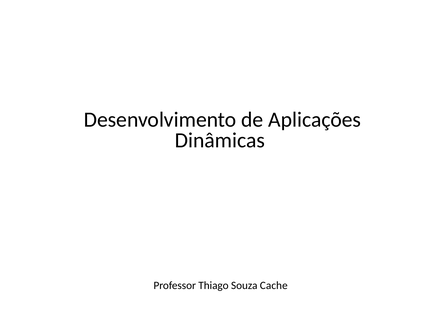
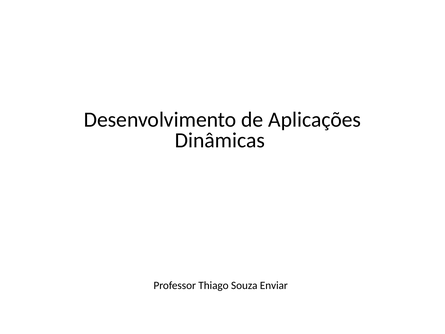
Cache: Cache -> Enviar (274, 285)
